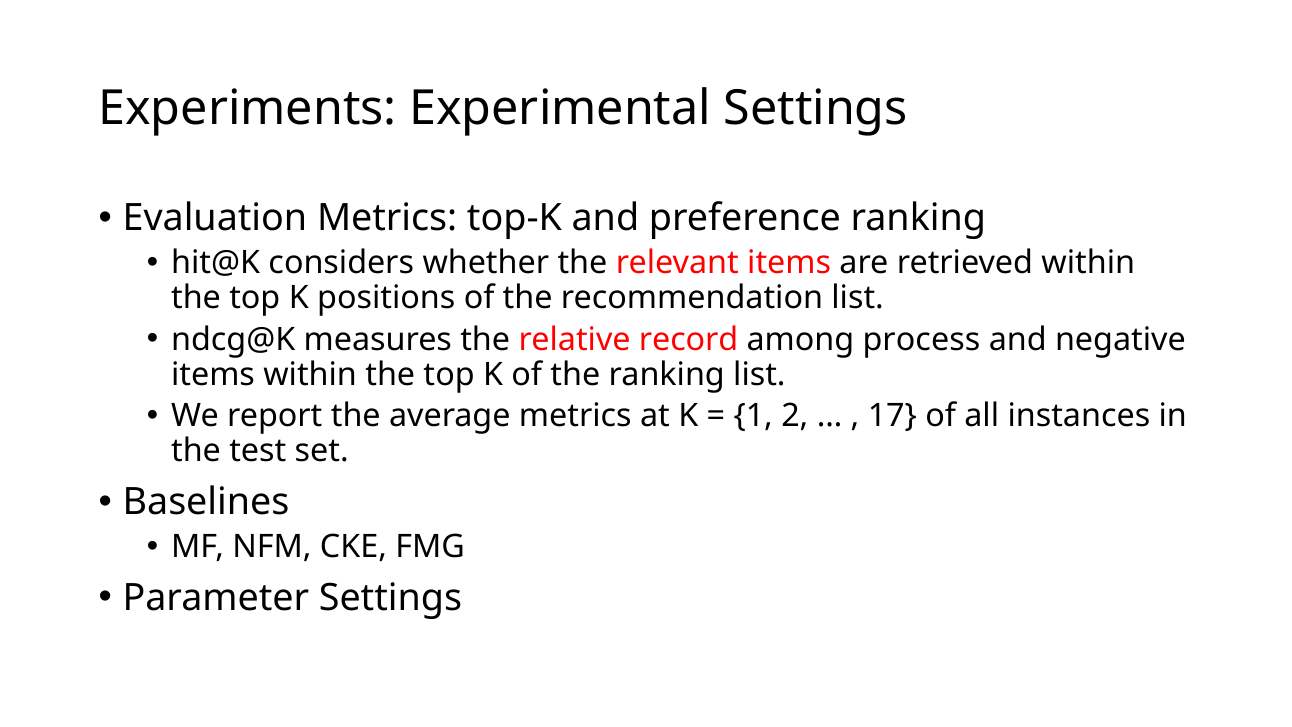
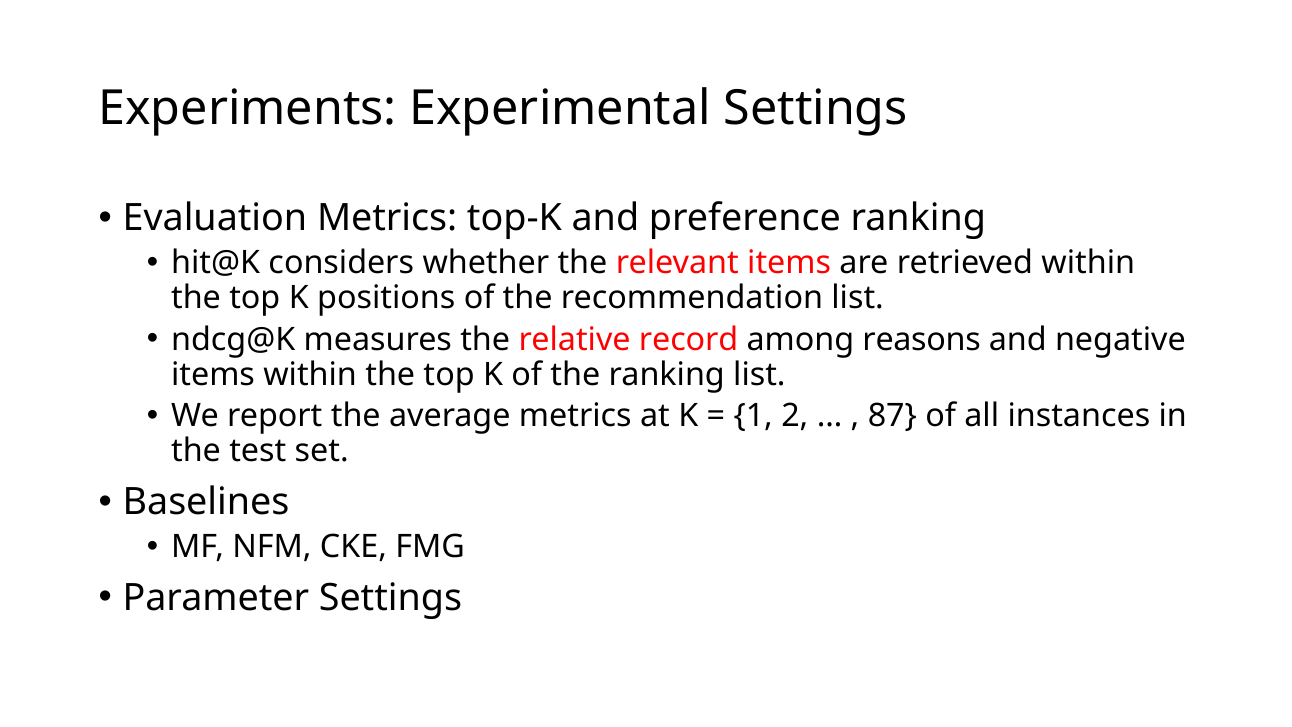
process: process -> reasons (922, 339)
17: 17 -> 87 (892, 416)
